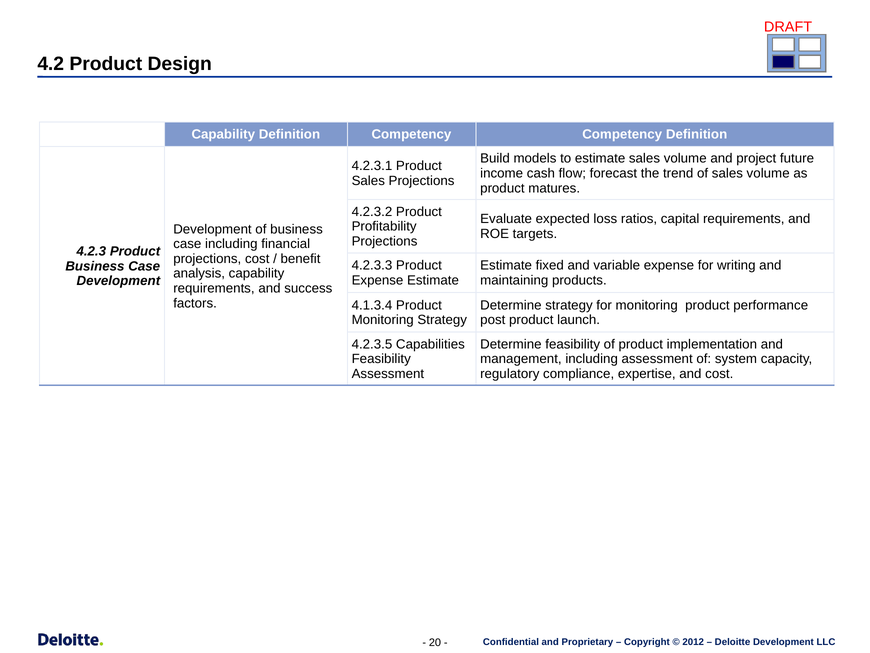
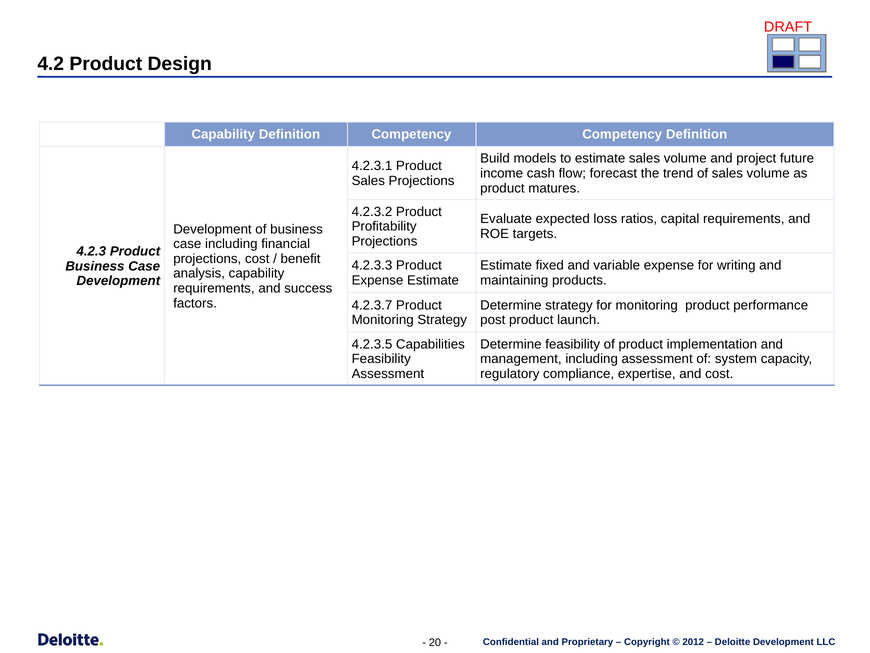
4.1.3.4: 4.1.3.4 -> 4.2.3.7 (372, 305)
